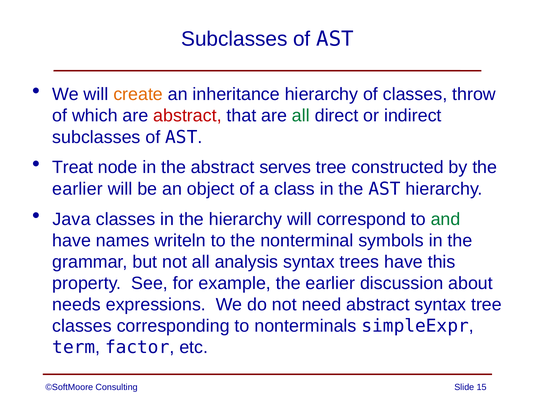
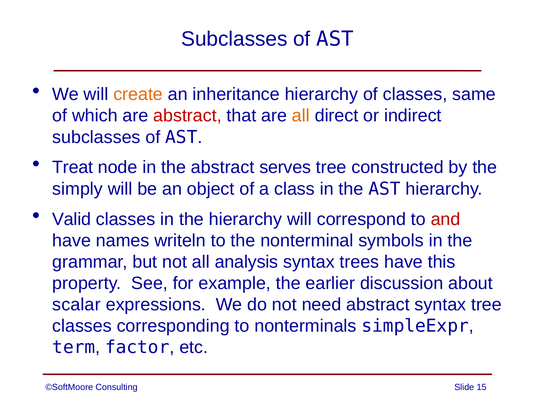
throw: throw -> same (474, 94)
all colour: green -> orange (301, 116)
earlier: earlier -> simply (78, 189)
Java: Java -> Valid (72, 219)
and colour: green -> red (446, 219)
needs: needs -> scalar (76, 305)
